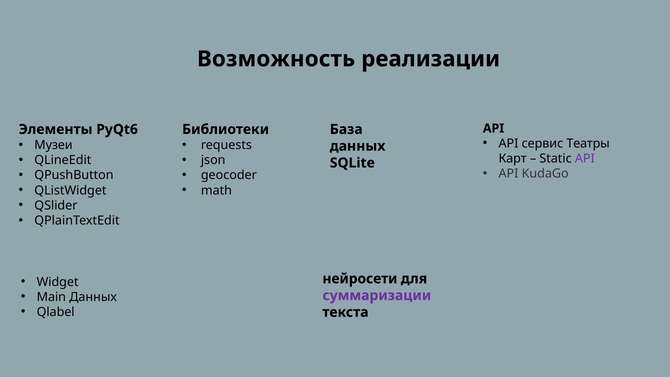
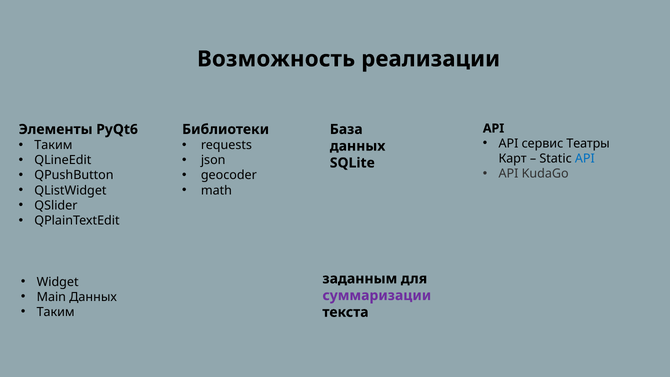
Музеи: Музеи -> Таким (53, 145)
API colour: purple -> blue (585, 158)
нейросети: нейросети -> заданным (360, 279)
Qlabel: Qlabel -> Таким (56, 312)
